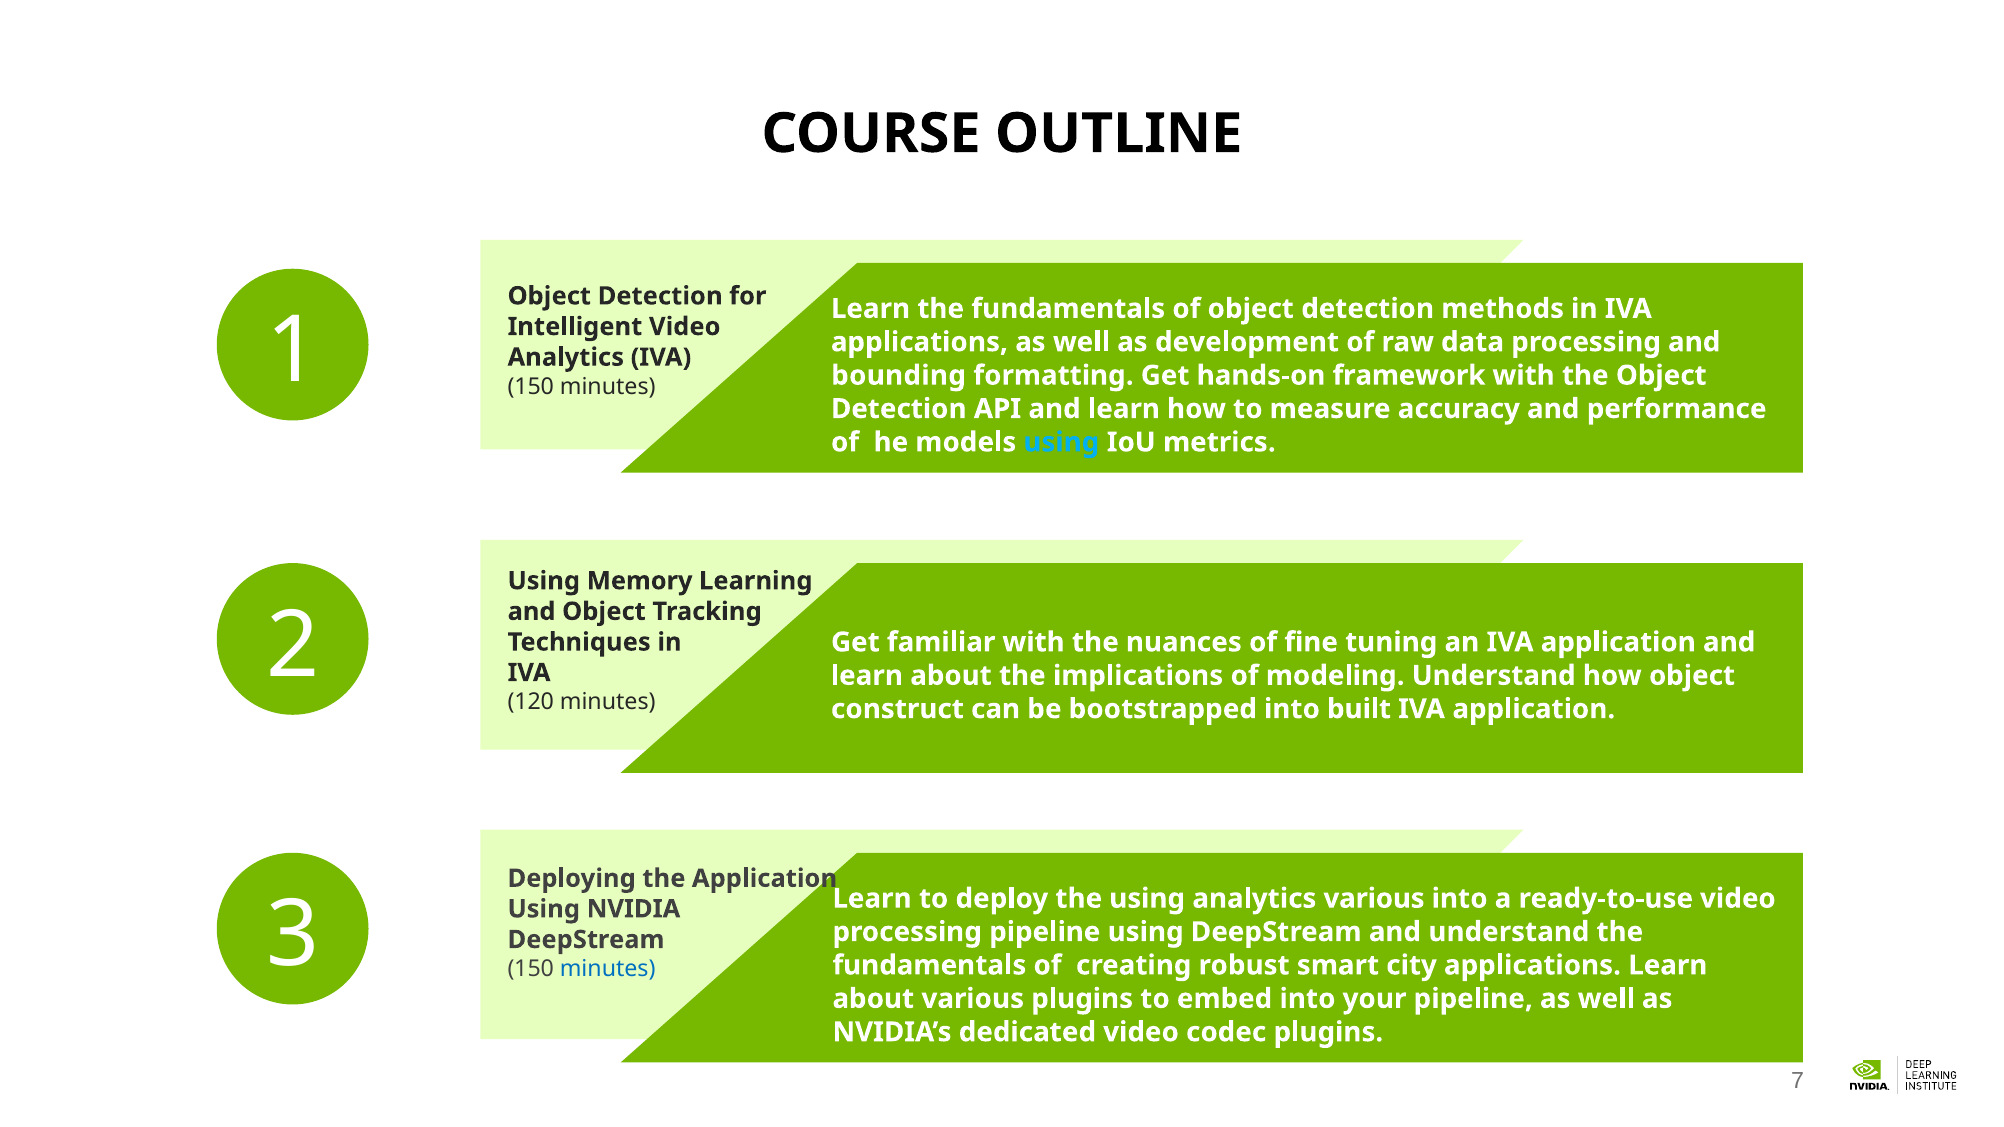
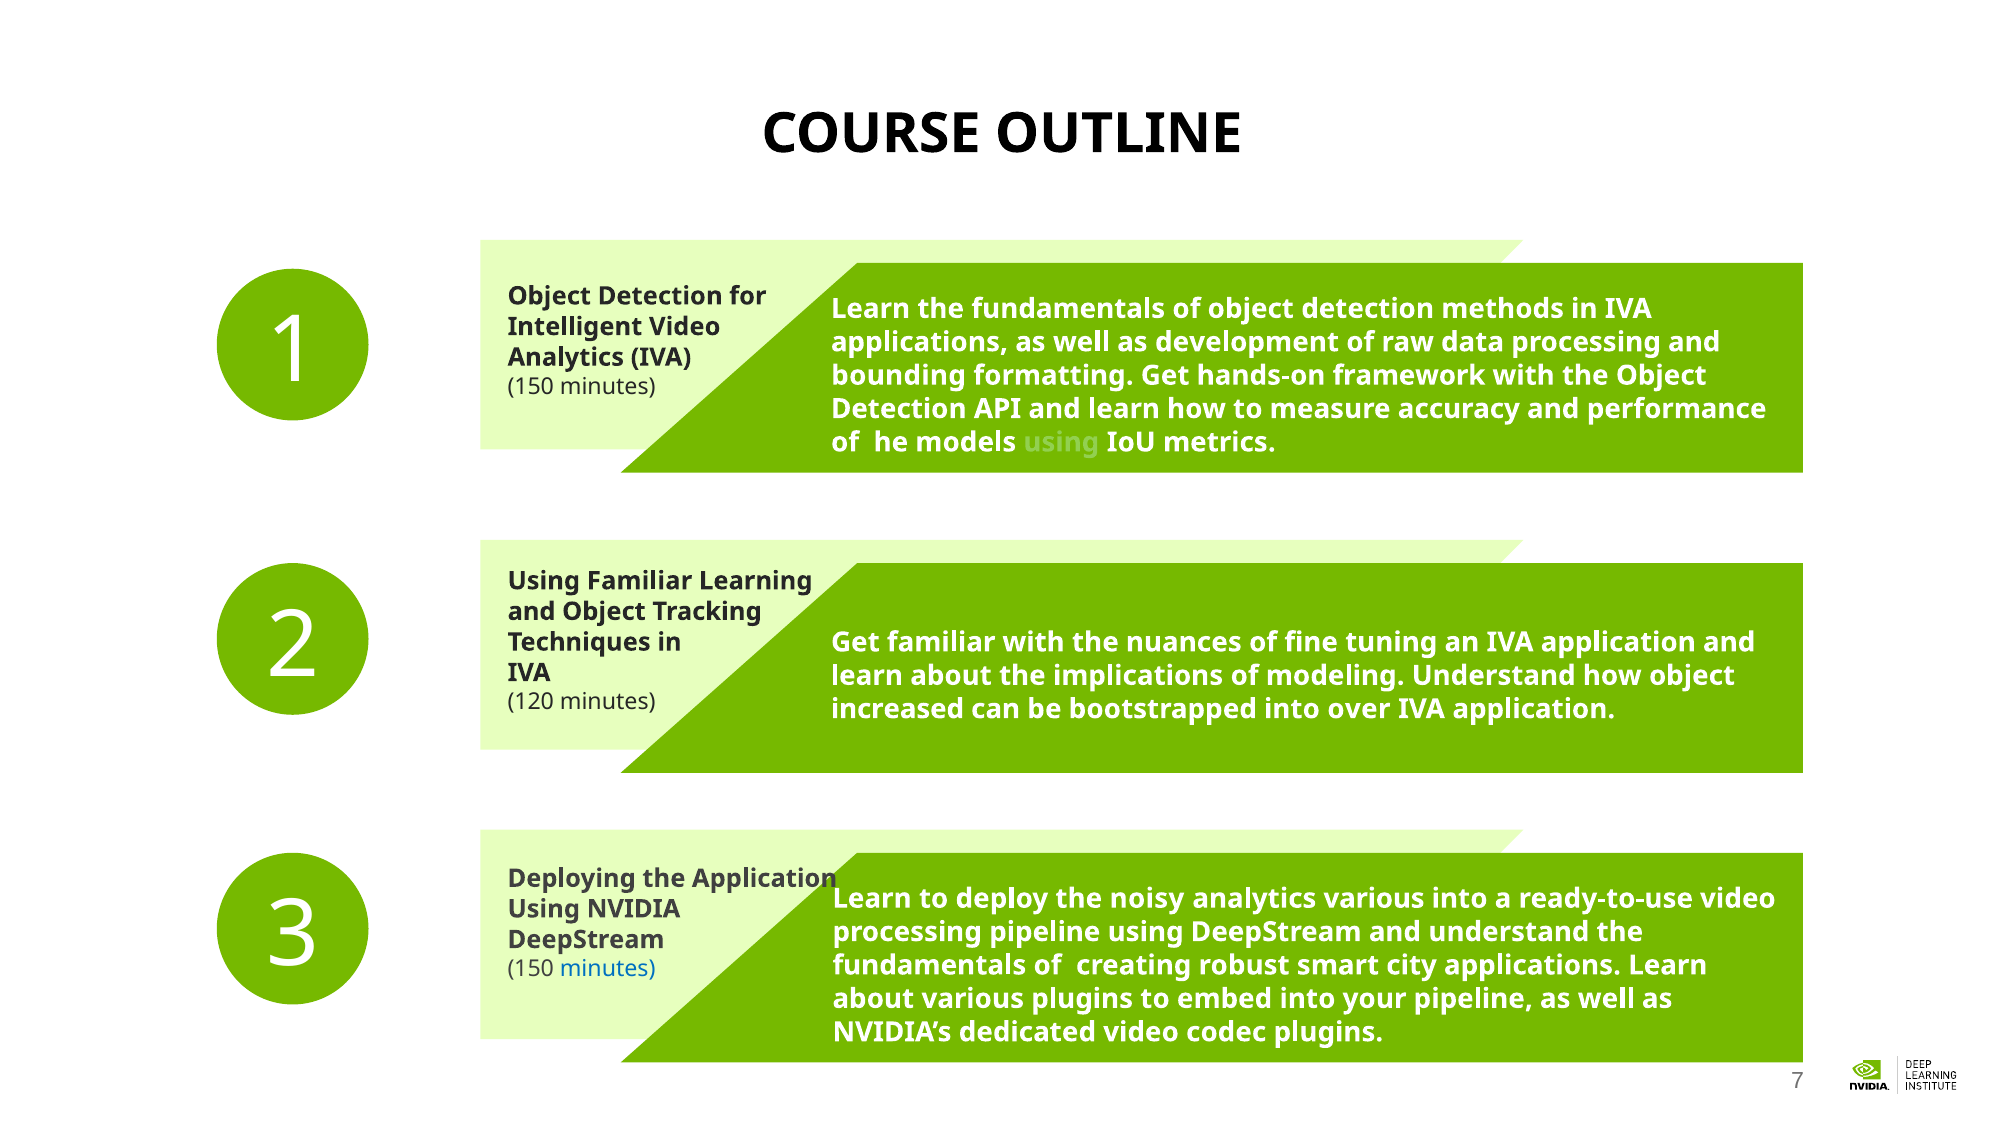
using colour: light blue -> light green (1061, 442)
Using Memory: Memory -> Familiar (639, 581)
construct: construct -> increased (898, 709)
built: built -> over (1359, 709)
the using: using -> noisy (1147, 899)
